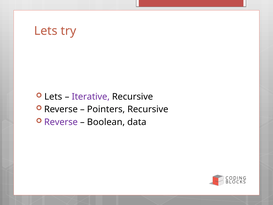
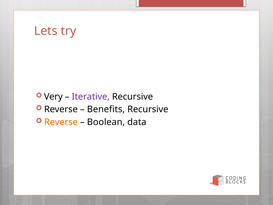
Lets: Lets -> Very (53, 96)
Pointers: Pointers -> Benefits (106, 109)
Reverse colour: purple -> orange (61, 122)
